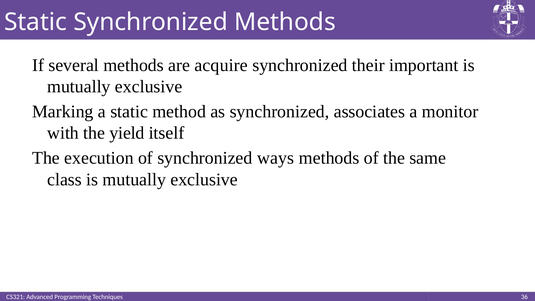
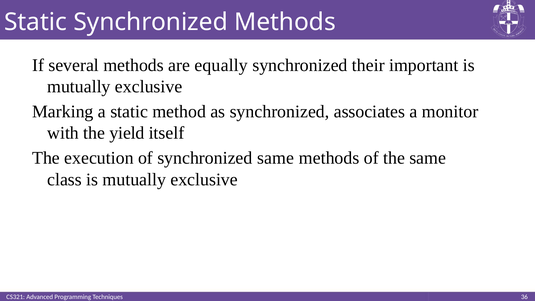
acquire: acquire -> equally (221, 65)
synchronized ways: ways -> same (276, 158)
